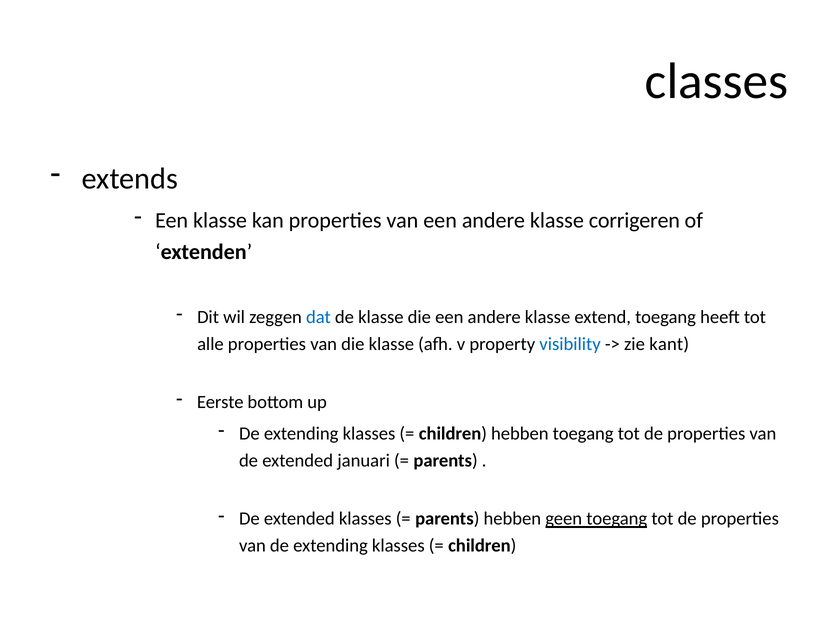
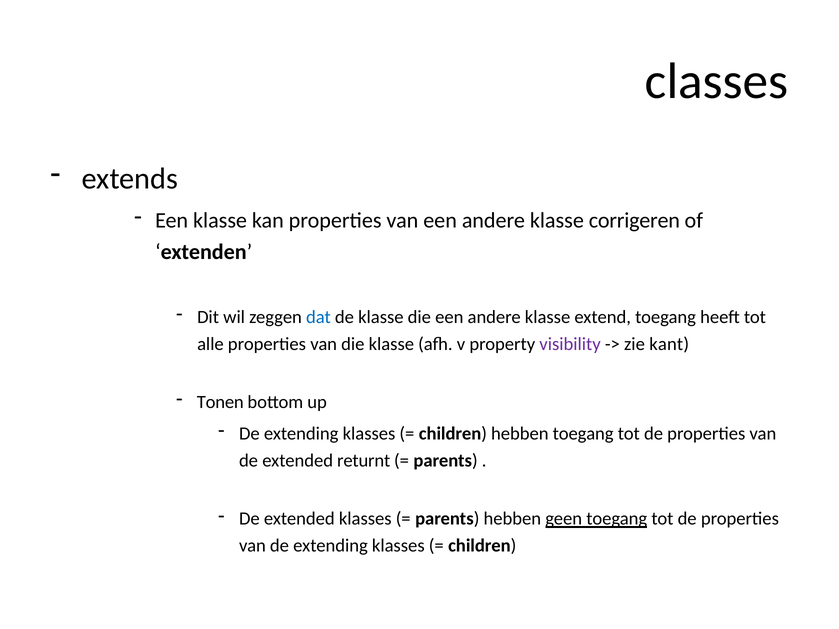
visibility colour: blue -> purple (570, 344)
Eerste: Eerste -> Tonen (220, 402)
januari: januari -> returnt (364, 461)
